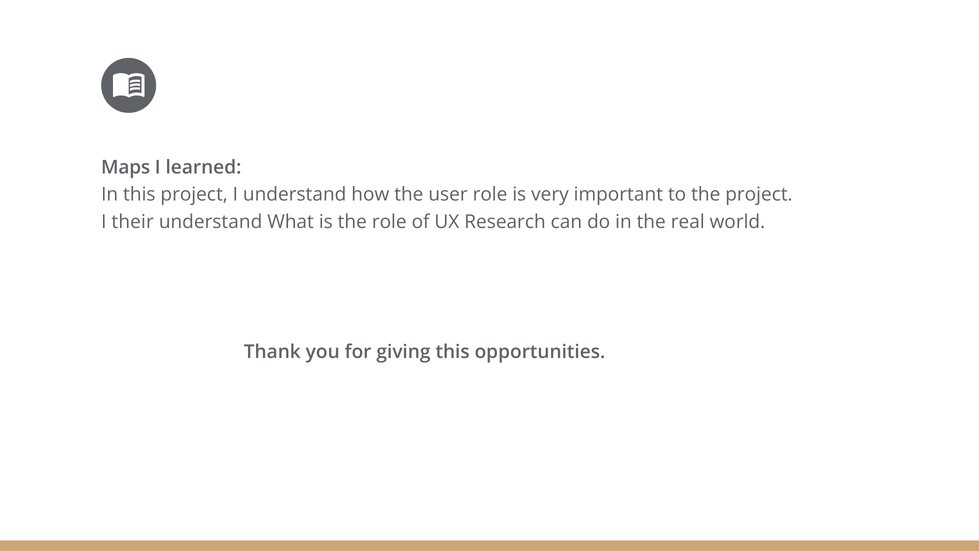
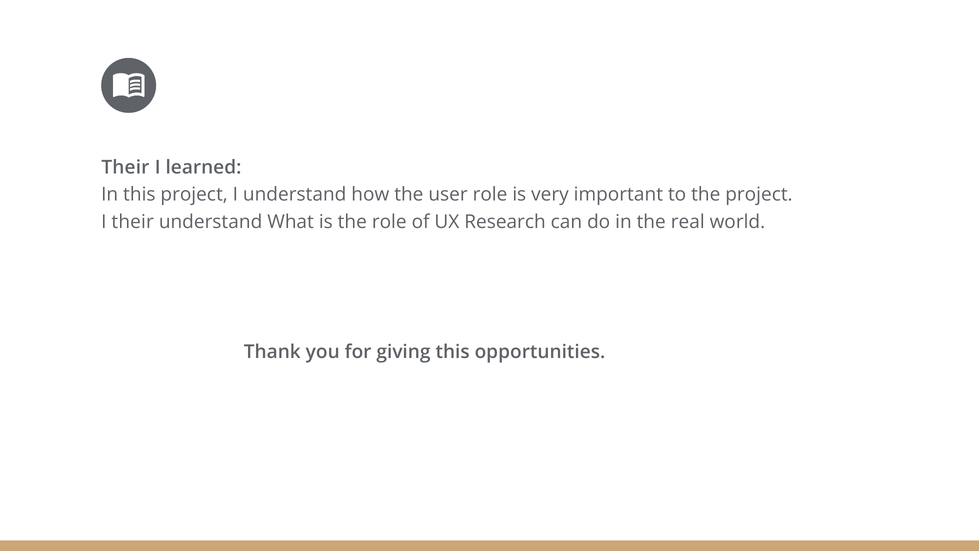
Maps: Maps -> Their (125, 167)
